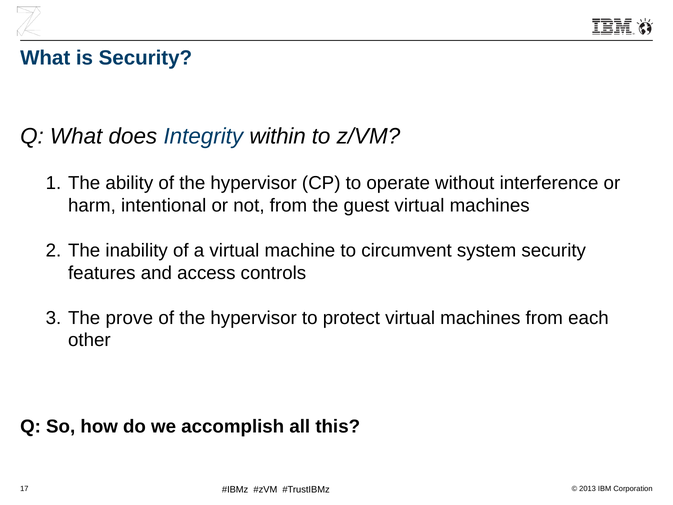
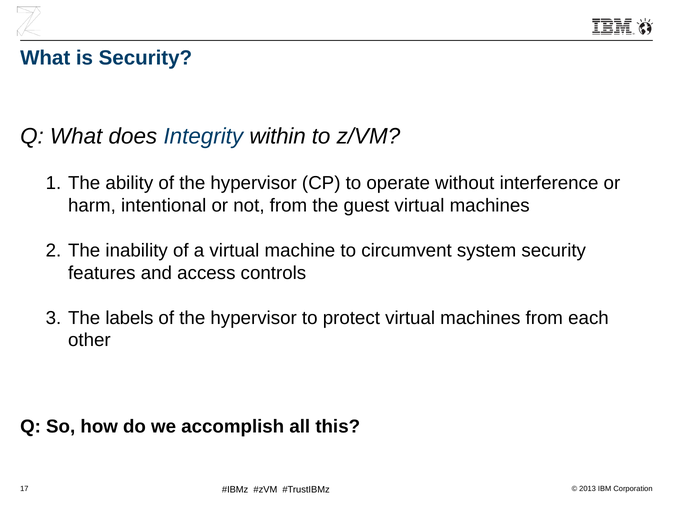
prove: prove -> labels (129, 318)
